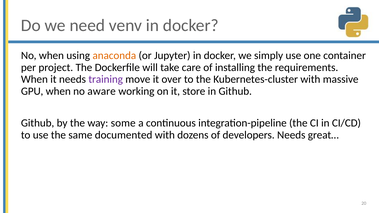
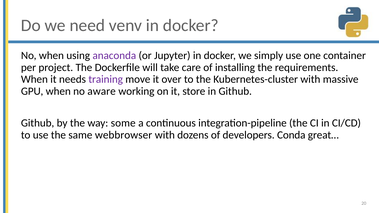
anaconda colour: orange -> purple (114, 56)
documented: documented -> webbrowser (124, 135)
developers Needs: Needs -> Conda (291, 135)
